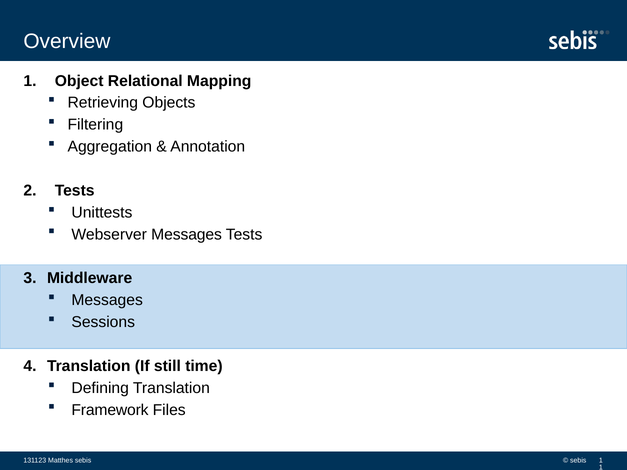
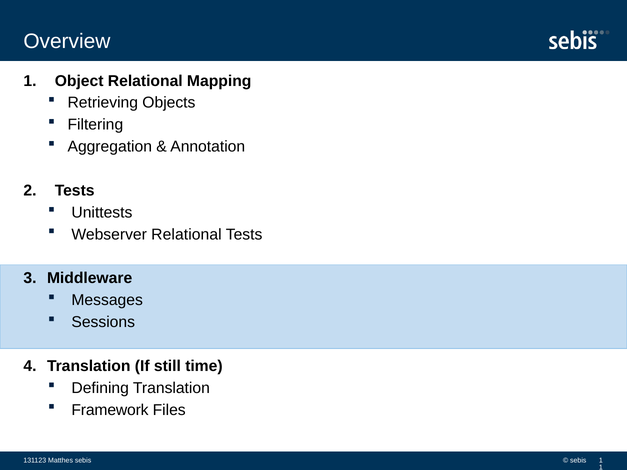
Webserver Messages: Messages -> Relational (186, 235)
